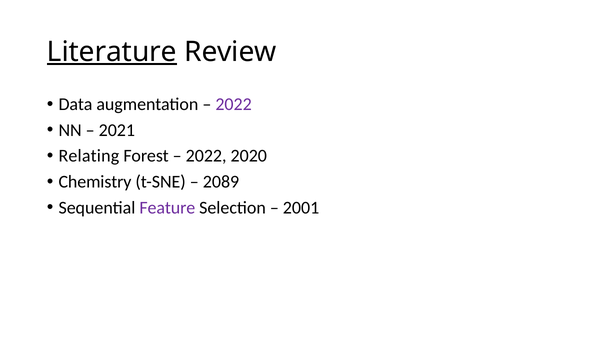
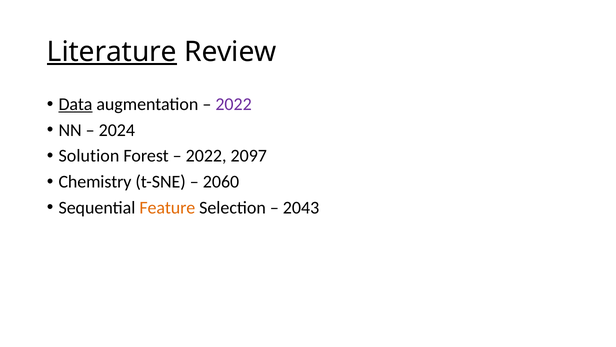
Data underline: none -> present (75, 104)
2021: 2021 -> 2024 (117, 130)
Relating: Relating -> Solution (89, 156)
2020: 2020 -> 2097 (249, 156)
2089: 2089 -> 2060 (221, 182)
Feature colour: purple -> orange (167, 207)
2001: 2001 -> 2043 (301, 207)
